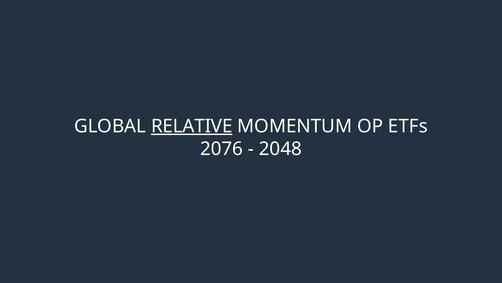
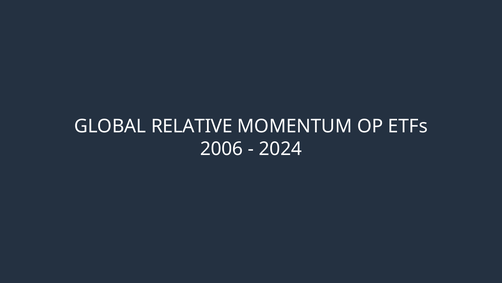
RELATIVE underline: present -> none (192, 126)
2076: 2076 -> 2006 (222, 148)
2048: 2048 -> 2024 (280, 148)
